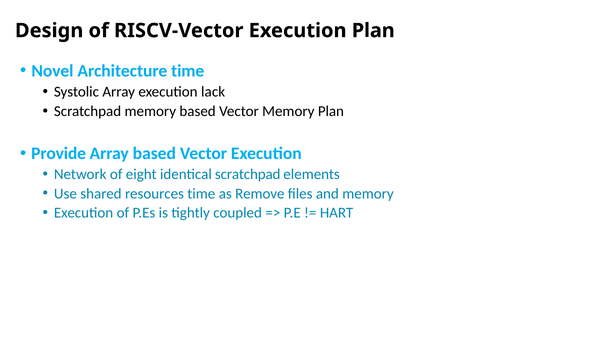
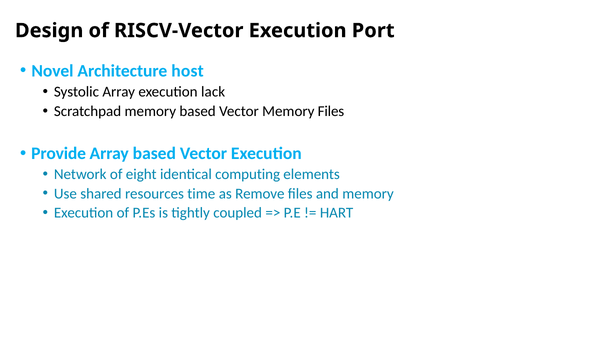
Execution Plan: Plan -> Port (373, 31)
Architecture time: time -> host (188, 71)
Memory Plan: Plan -> Files (331, 111)
identical scratchpad: scratchpad -> computing (248, 174)
